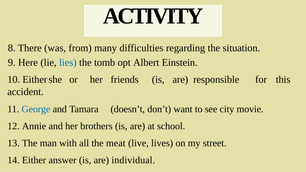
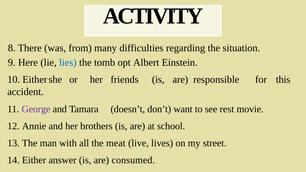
George colour: blue -> purple (36, 109)
city: city -> rest (227, 109)
individual: individual -> consumed (133, 160)
